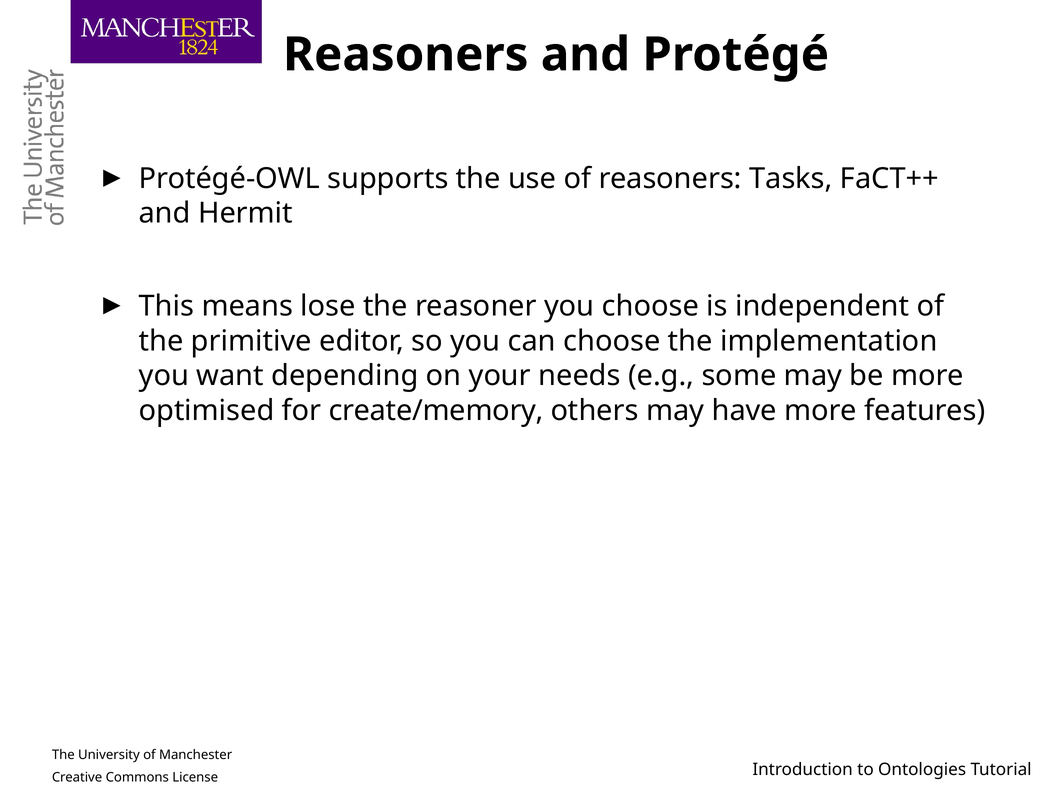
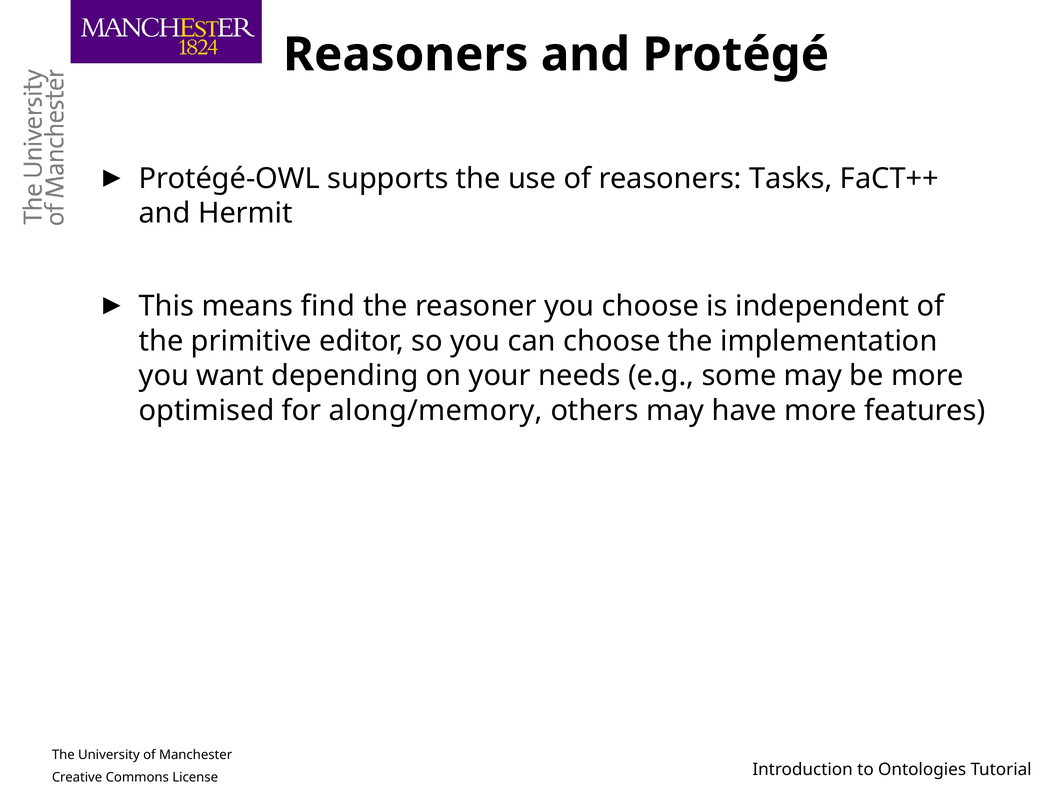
lose: lose -> find (328, 306)
create/memory: create/memory -> along/memory (436, 411)
